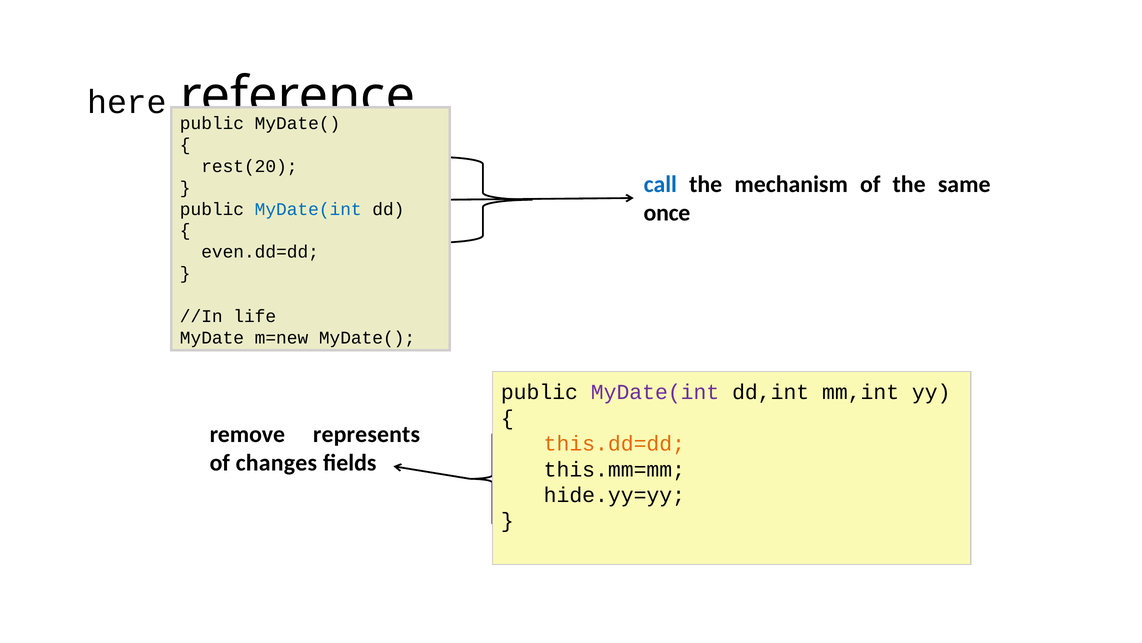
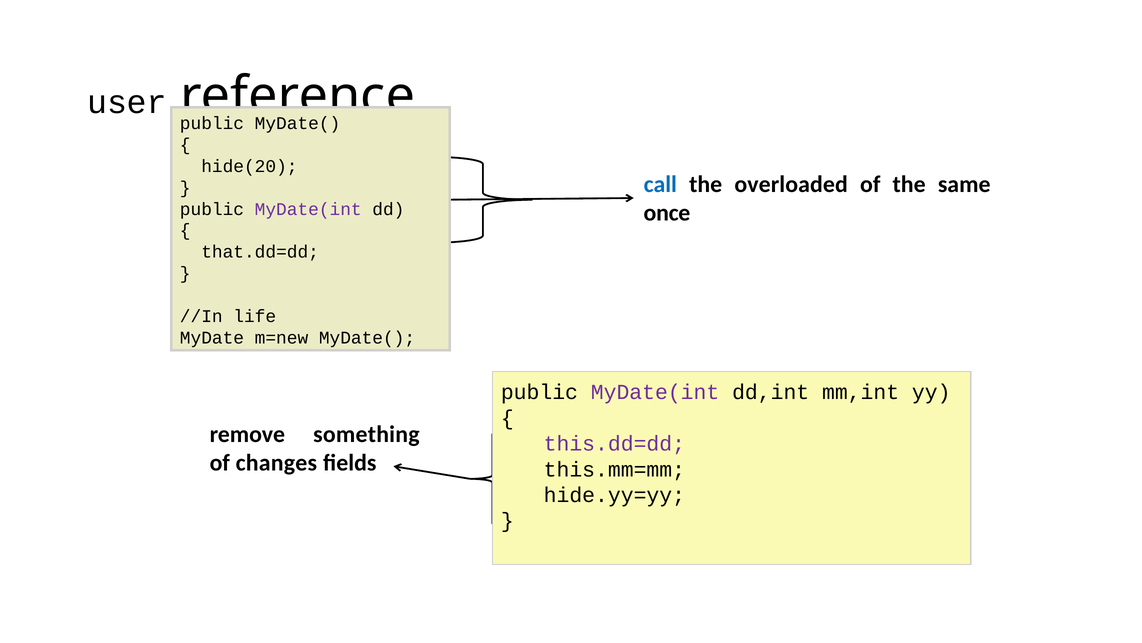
here: here -> user (127, 102)
rest(20: rest(20 -> hide(20 (249, 166)
mechanism: mechanism -> overloaded (791, 184)
MyDate(int colour: blue -> purple (308, 209)
even.dd=dd: even.dd=dd -> that.dd=dd (260, 252)
represents: represents -> something (366, 434)
this.dd=dd colour: orange -> purple (614, 443)
